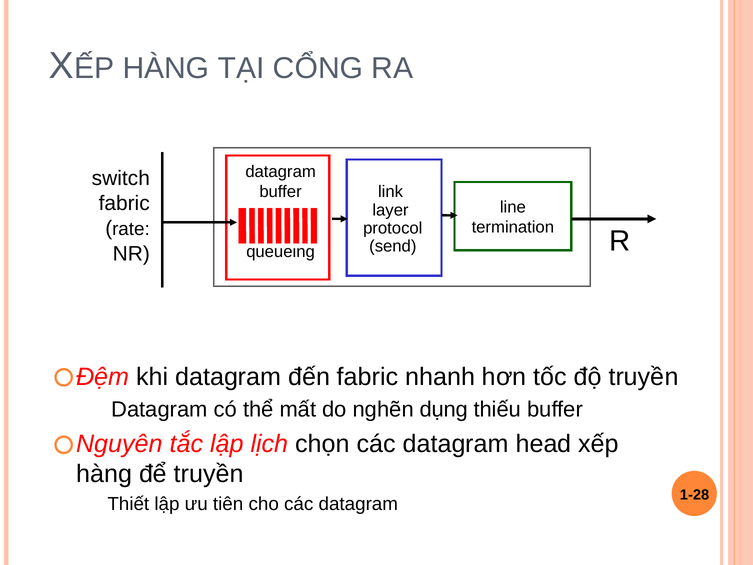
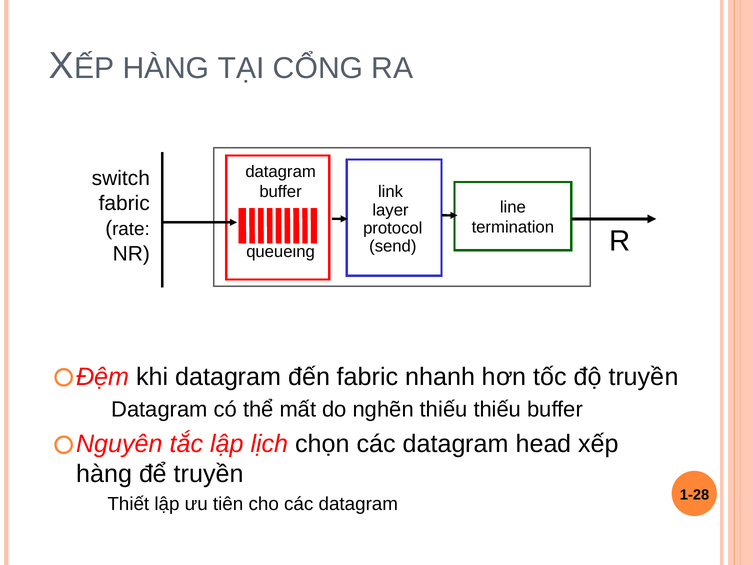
nghẽn dụng: dụng -> thiếu (444, 409)
